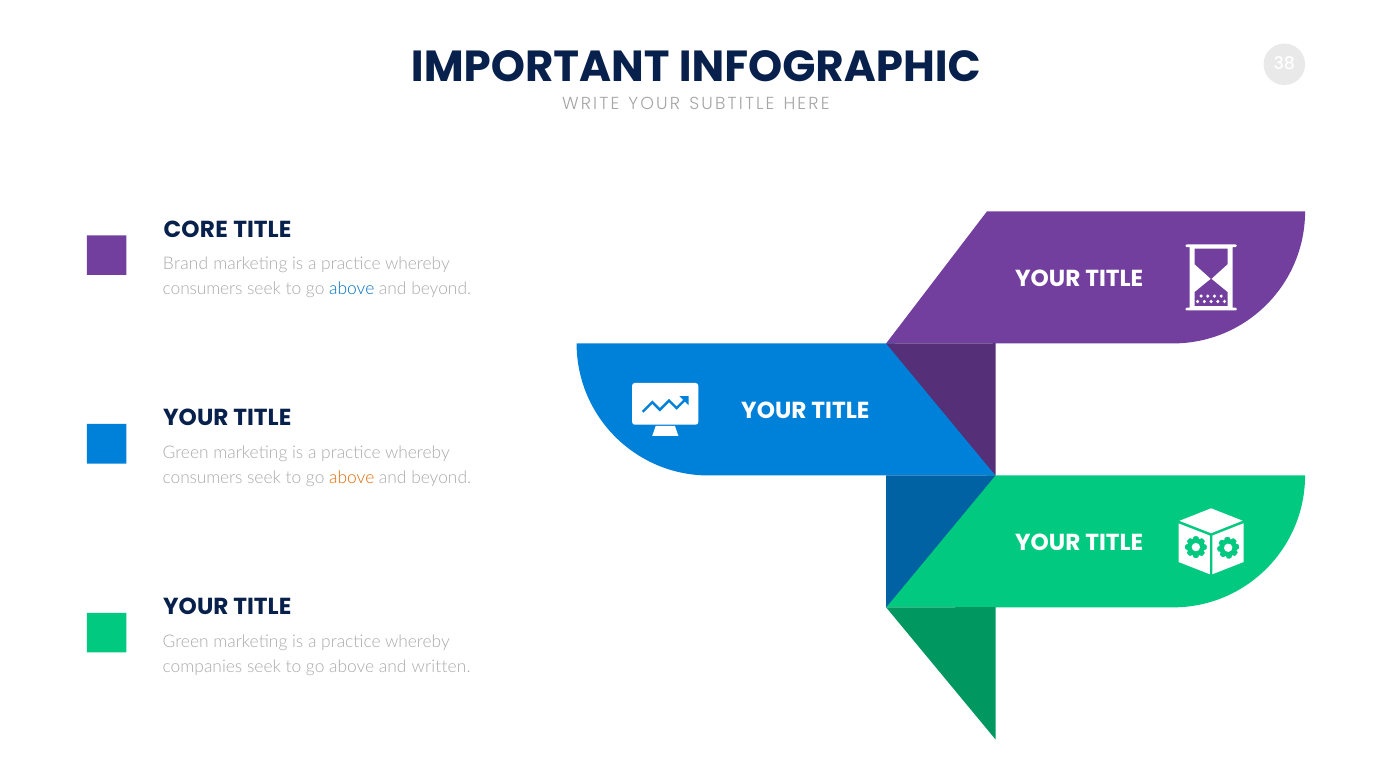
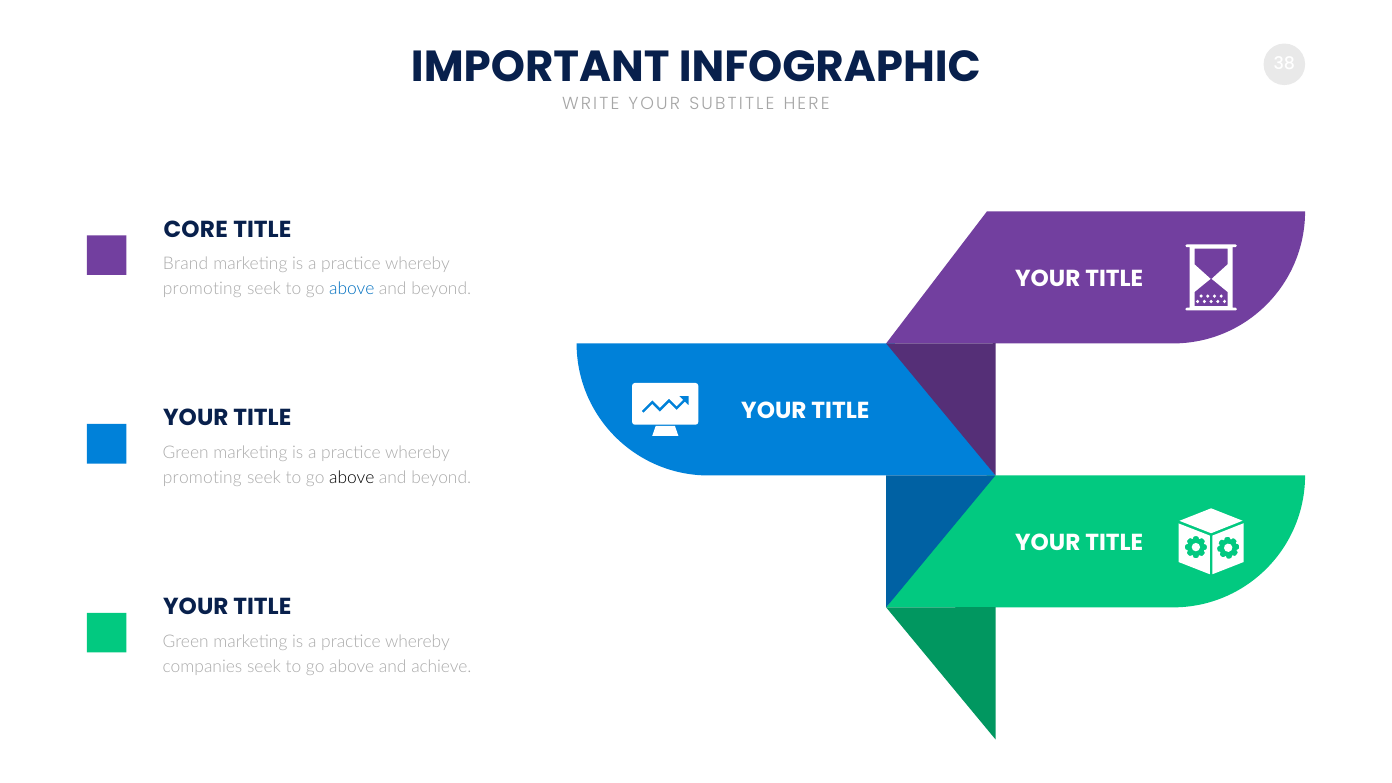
consumers: consumers -> promoting (202, 289)
consumers: consumers -> promoting (202, 478)
above colour: orange -> black (352, 478)
written: written -> achieve (441, 667)
